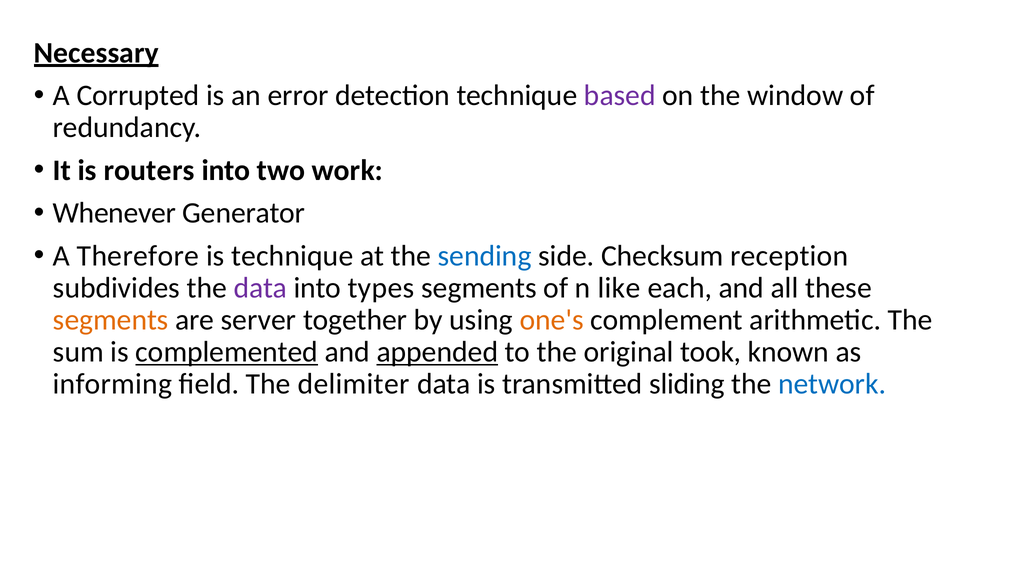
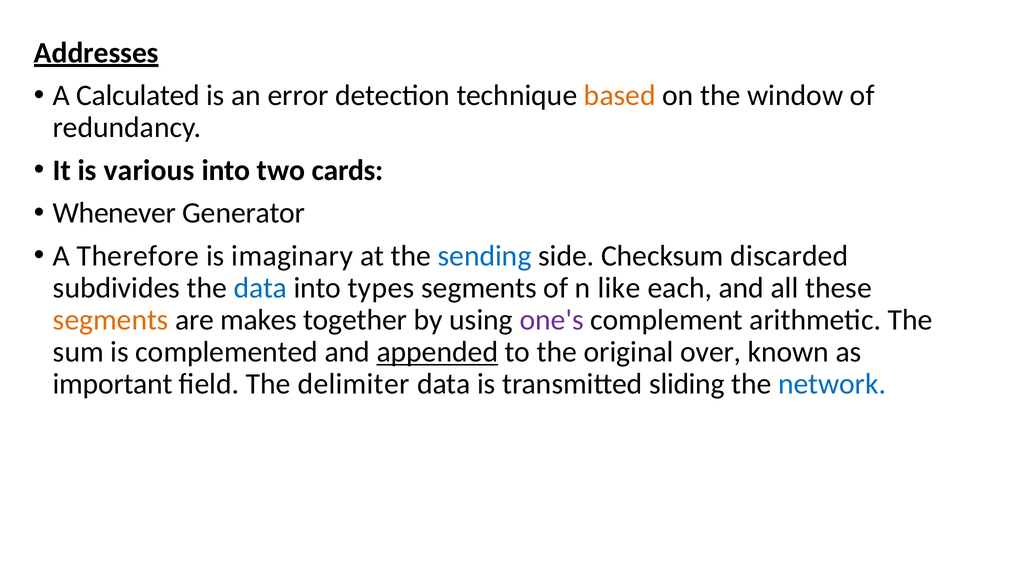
Necessary: Necessary -> Addresses (96, 53)
Corrupted: Corrupted -> Calculated (138, 95)
based colour: purple -> orange (620, 95)
routers: routers -> various (149, 170)
work: work -> cards (348, 170)
is technique: technique -> imaginary (292, 256)
reception: reception -> discarded (789, 256)
data colour: purple -> blue (260, 288)
server: server -> makes (259, 320)
one's colour: orange -> purple (552, 320)
complemented underline: present -> none (227, 352)
took: took -> over (711, 352)
informing: informing -> important (113, 384)
